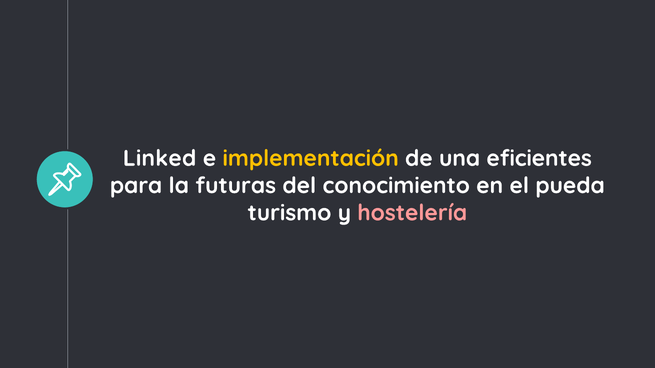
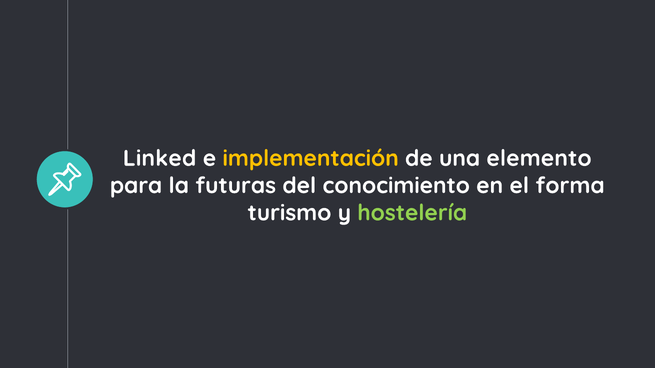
eficientes: eficientes -> elemento (539, 159)
pueda: pueda -> forma (570, 186)
hostelería colour: pink -> light green (412, 213)
